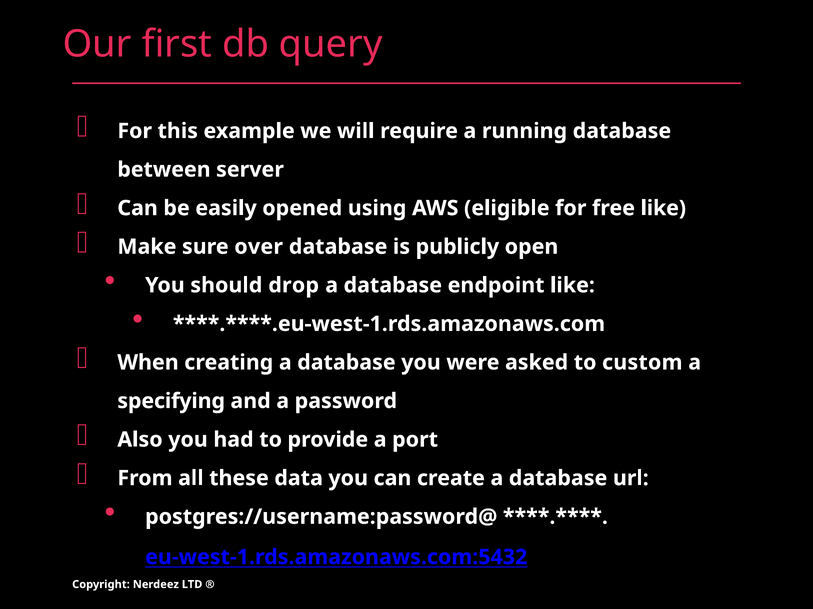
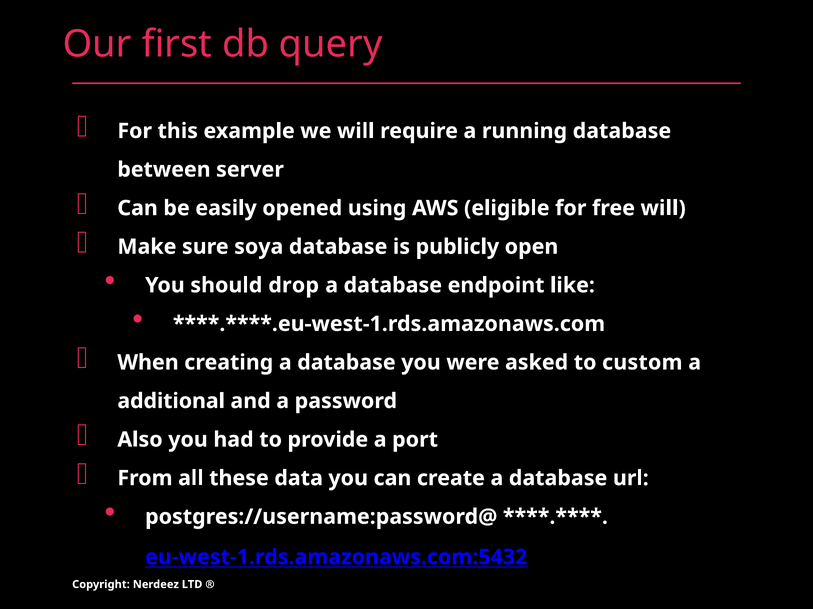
free like: like -> will (663, 208)
over: over -> soya (259, 247)
specifying: specifying -> additional (171, 402)
